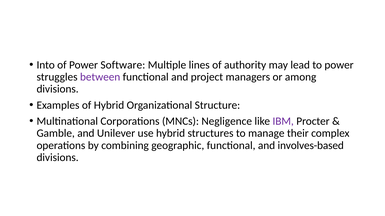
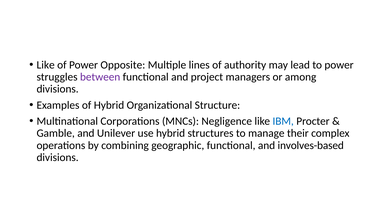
Into: Into -> Like (46, 65)
Software: Software -> Opposite (123, 65)
IBM colour: purple -> blue (283, 122)
